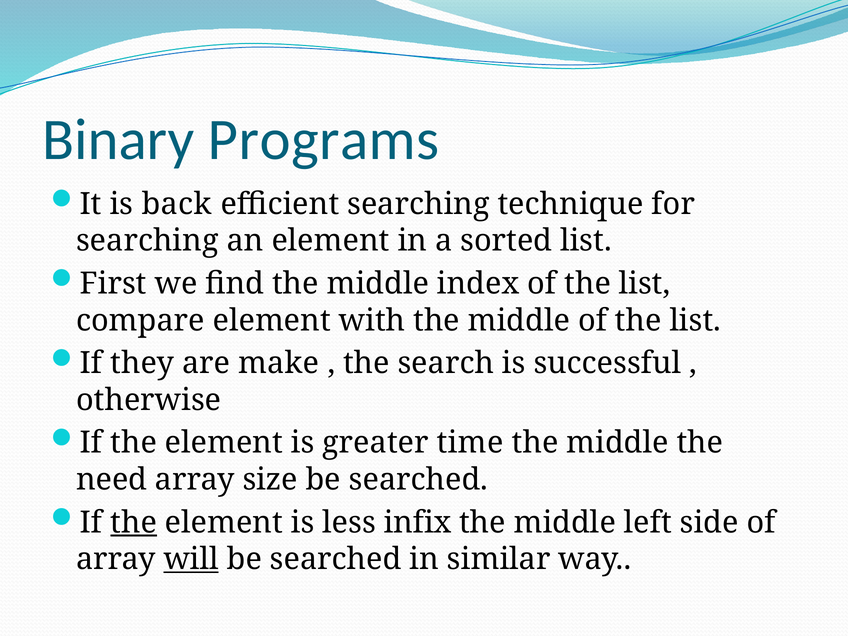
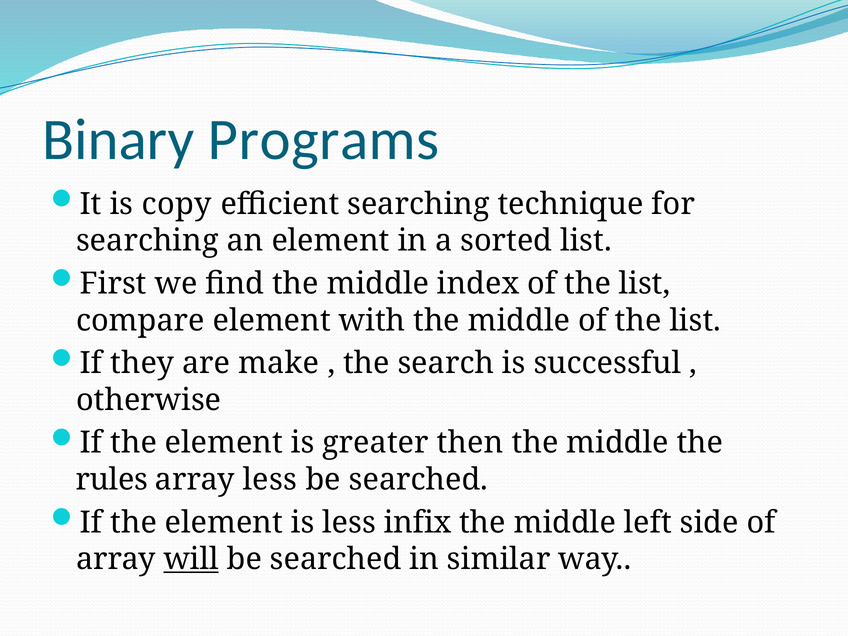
back: back -> copy (177, 204)
time: time -> then (470, 443)
need: need -> rules (112, 480)
array size: size -> less (270, 480)
the underline: present -> none (134, 522)
